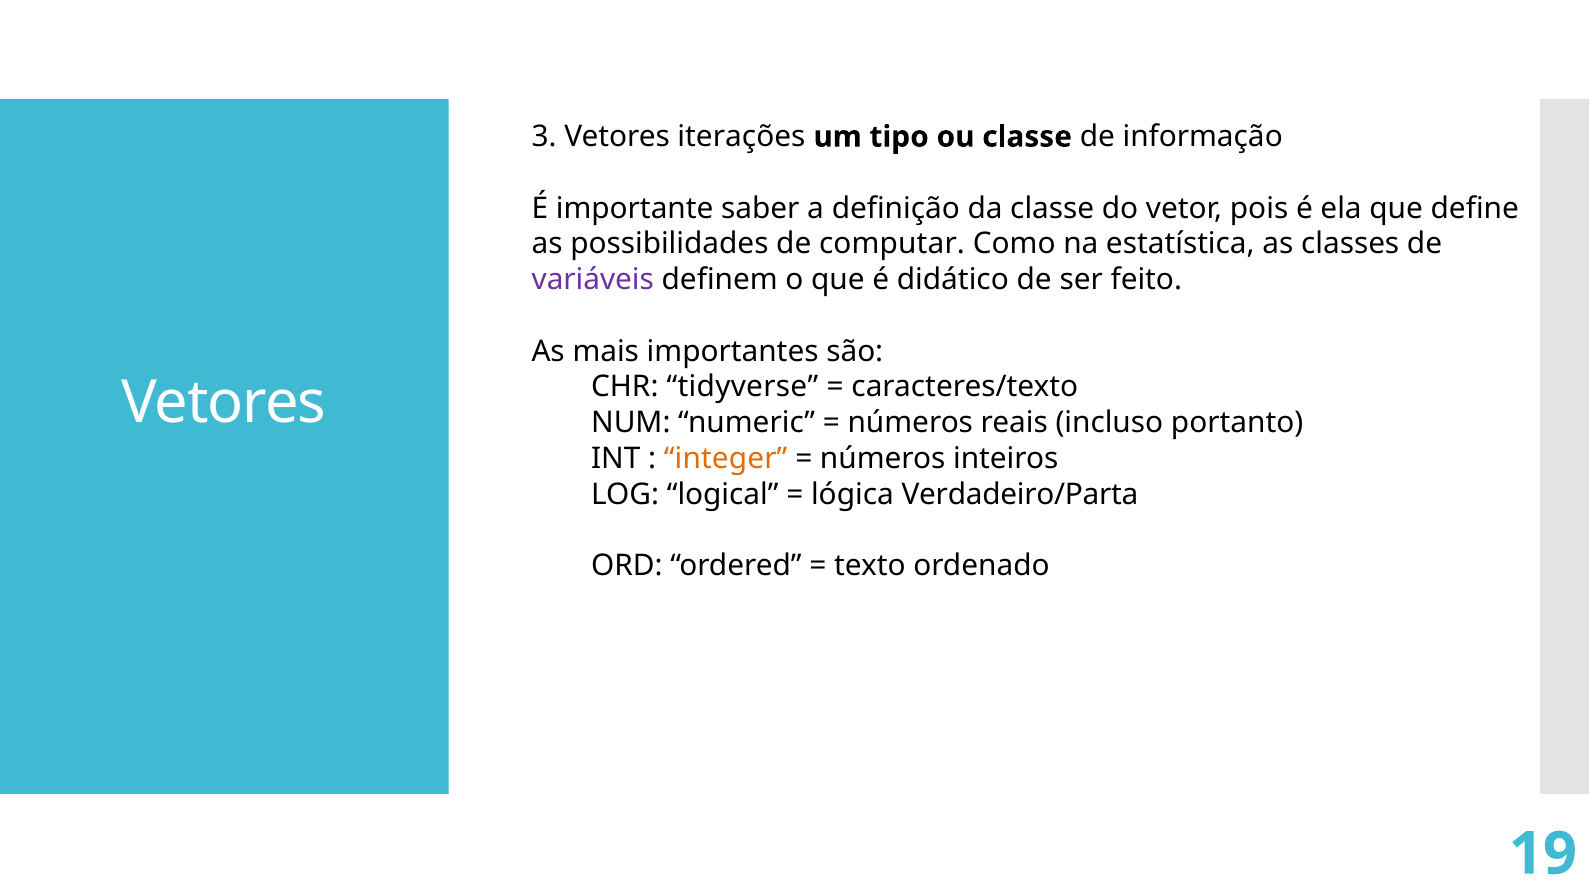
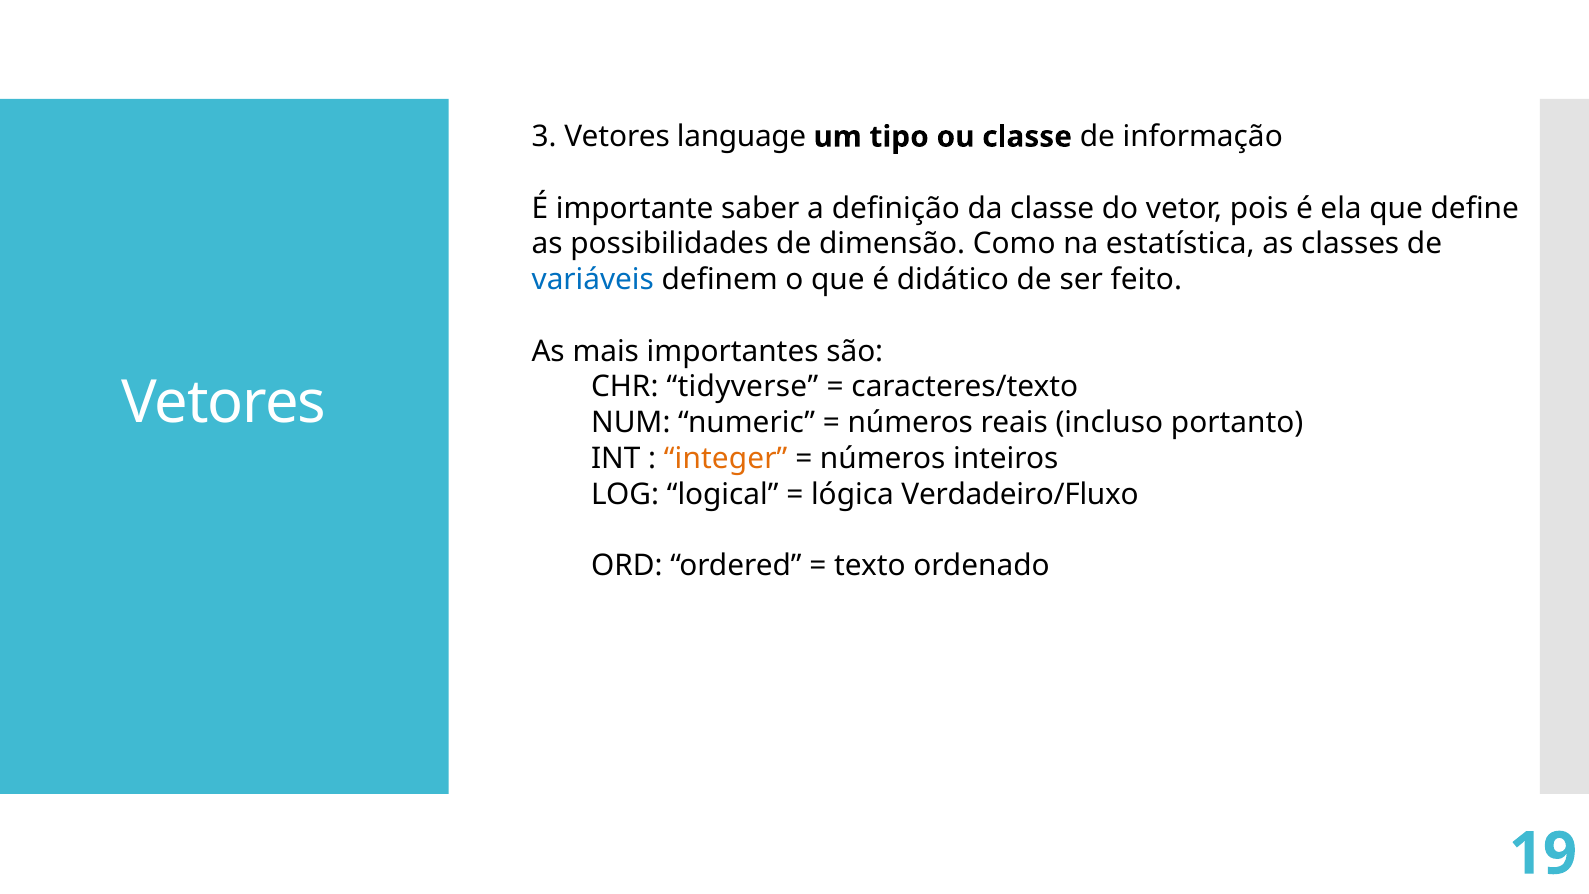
iterações: iterações -> language (742, 137)
computar: computar -> dimensão (892, 244)
variáveis colour: purple -> blue (593, 280)
Verdadeiro/Parta: Verdadeiro/Parta -> Verdadeiro/Fluxo (1020, 494)
